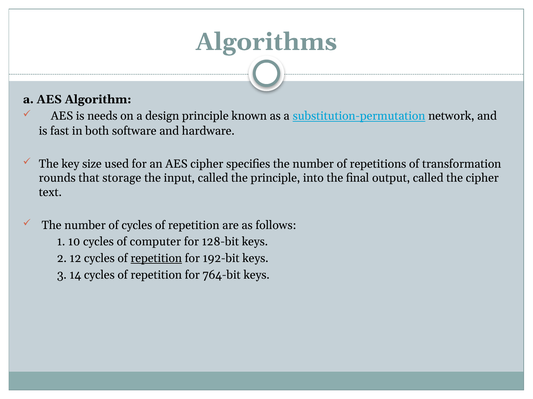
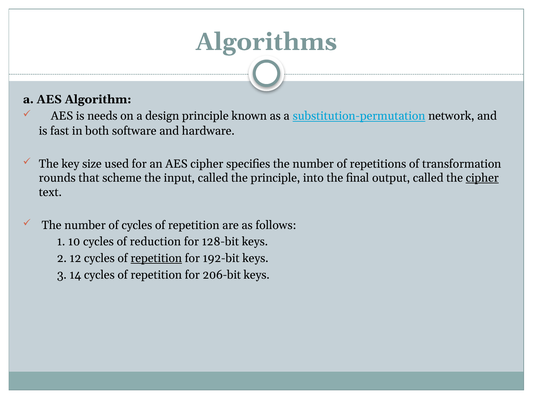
storage: storage -> scheme (122, 178)
cipher underline: none -> present (482, 178)
computer: computer -> reduction (155, 242)
764-bit: 764-bit -> 206-bit (222, 275)
